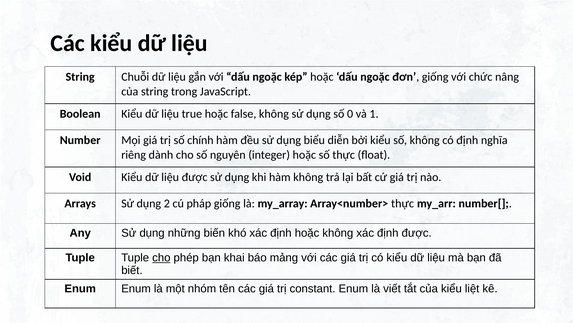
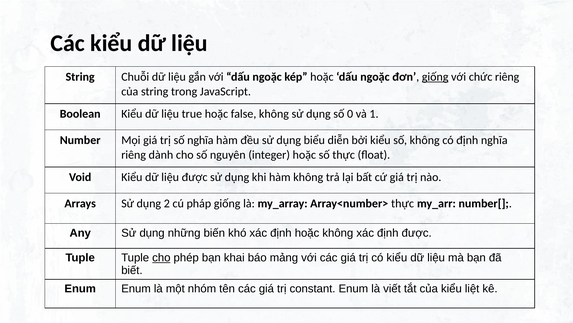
giống underline: none -> present (435, 77)
chức nâng: nâng -> riêng (507, 77)
số chính: chính -> nghĩa (200, 140)
